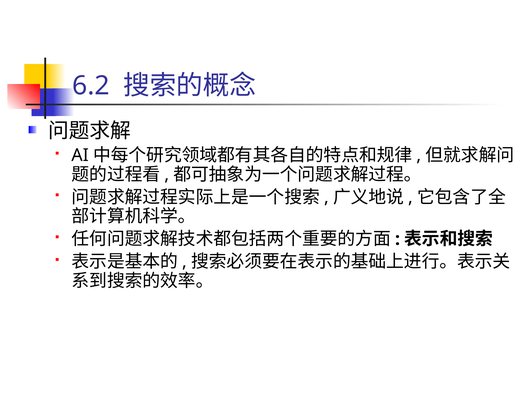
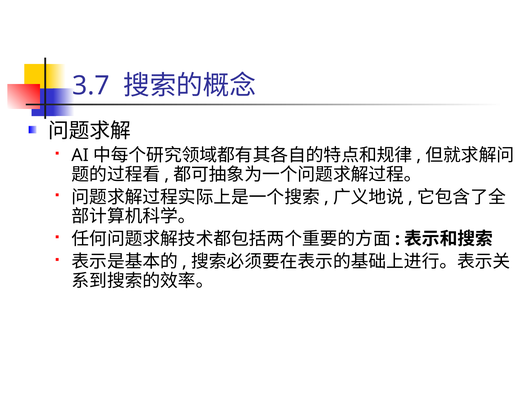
6.2: 6.2 -> 3.7 (91, 86)
